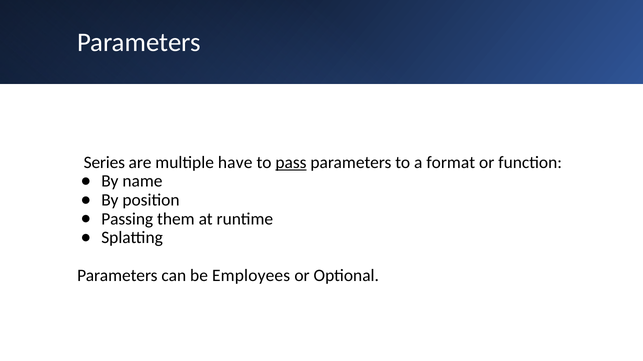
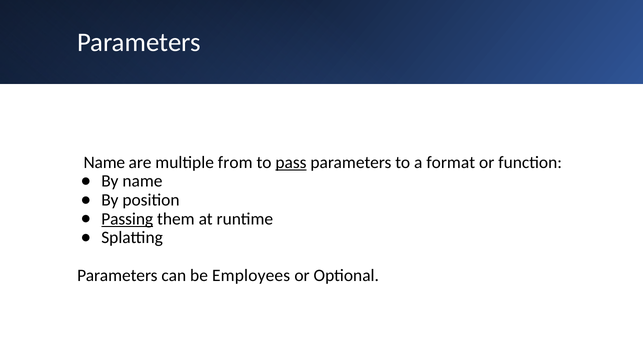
Series: Series -> Name (104, 163)
have: have -> from (235, 163)
Passing underline: none -> present (127, 219)
